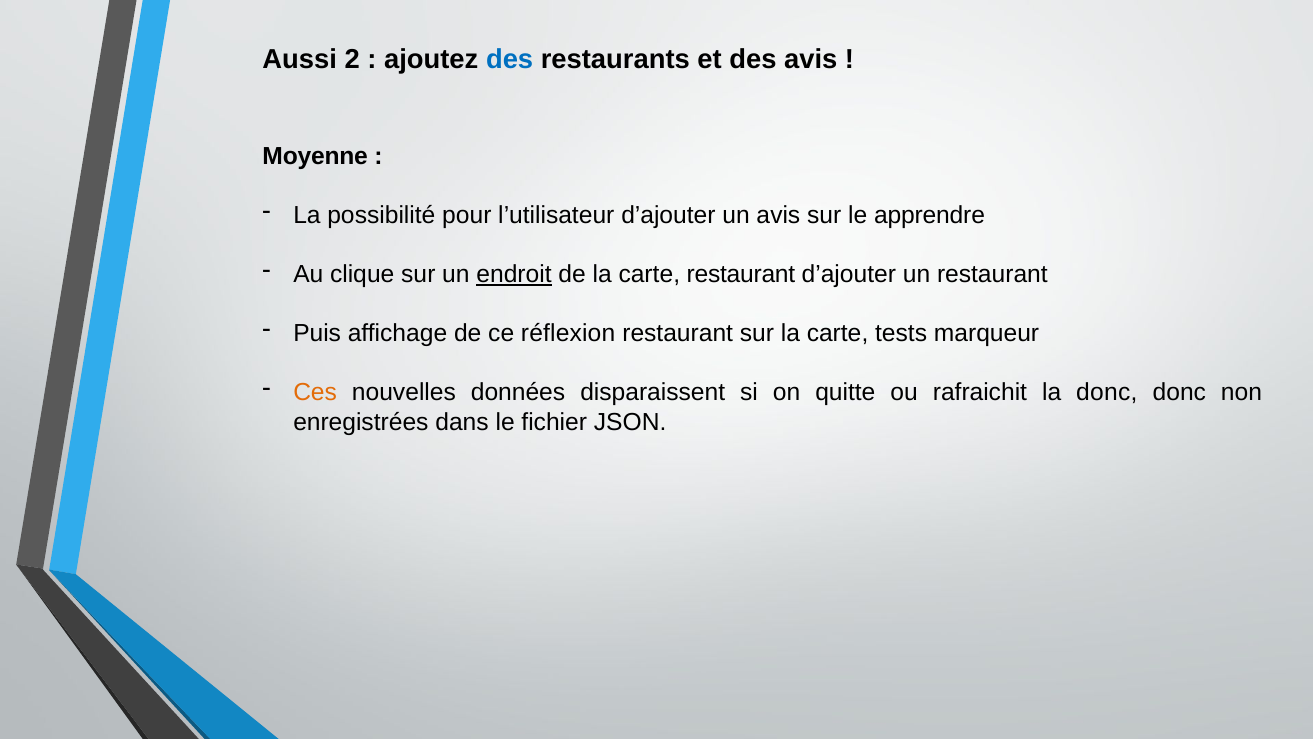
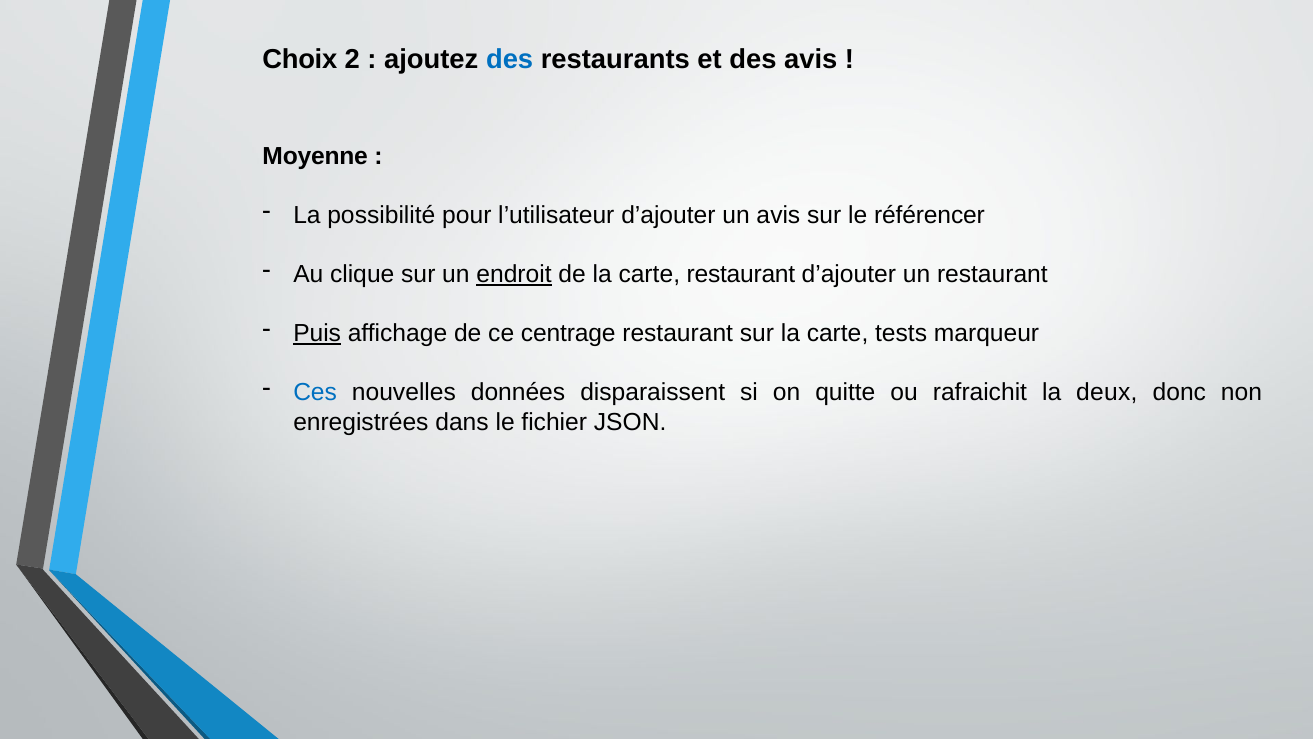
Aussi: Aussi -> Choix (300, 59)
apprendre: apprendre -> référencer (929, 215)
Puis underline: none -> present (317, 333)
réflexion: réflexion -> centrage (568, 333)
Ces colour: orange -> blue (315, 392)
la donc: donc -> deux (1107, 392)
